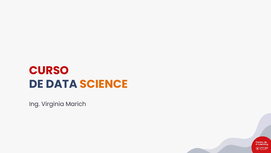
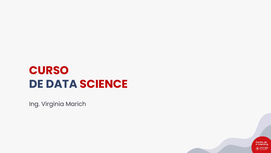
SCIENCE colour: orange -> red (104, 84)
